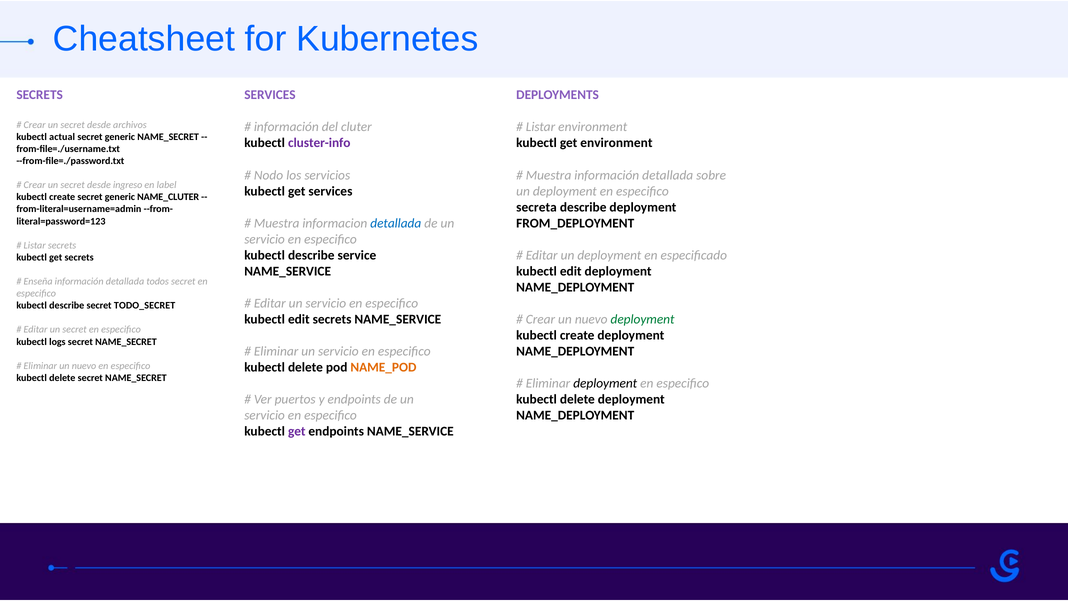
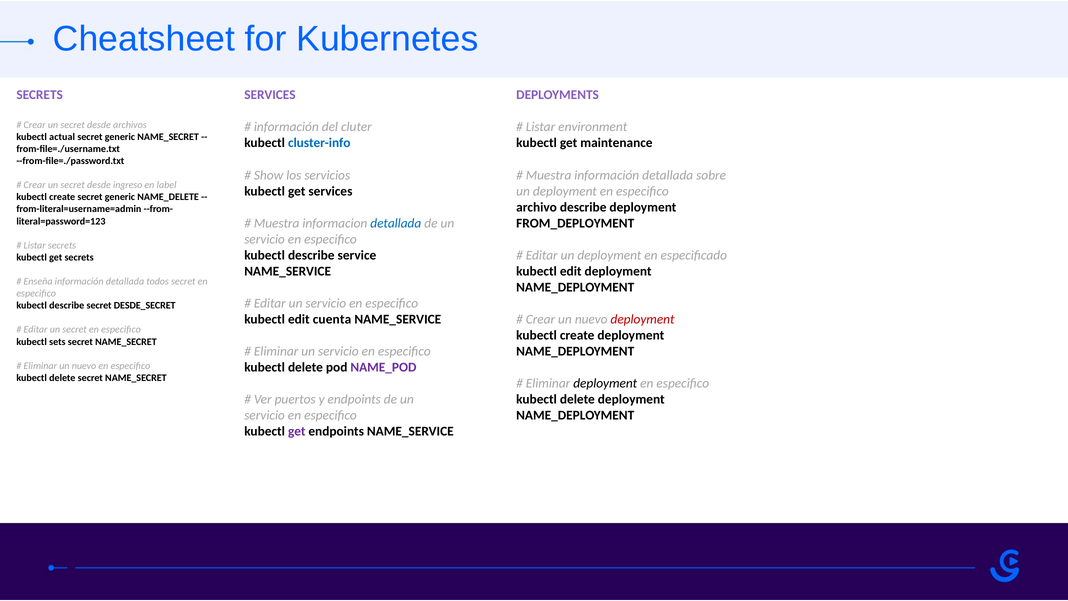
cluster-info colour: purple -> blue (319, 143)
get environment: environment -> maintenance (616, 143)
Nodo: Nodo -> Show (269, 175)
NAME_CLUTER: NAME_CLUTER -> NAME_DELETE (168, 197)
secreta: secreta -> archivo (537, 207)
TODO_SECRET: TODO_SECRET -> DESDE_SECRET (145, 305)
edit secrets: secrets -> cuenta (332, 319)
deployment colour: green -> red (643, 319)
logs: logs -> sets (57, 342)
NAME_POD colour: orange -> purple (383, 367)
